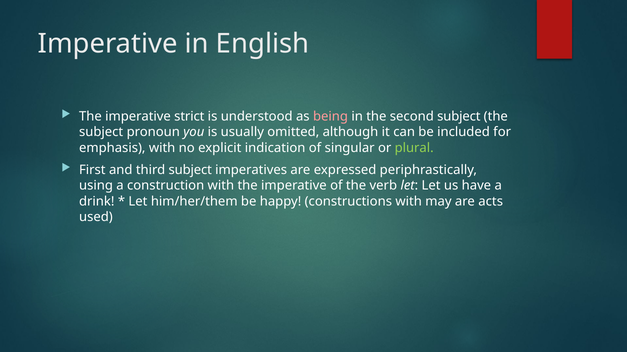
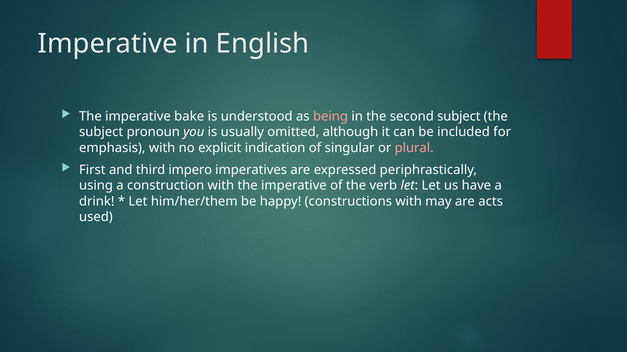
strict: strict -> bake (189, 117)
plural colour: light green -> pink (414, 148)
third subject: subject -> impero (190, 170)
